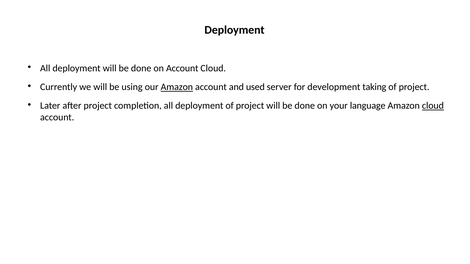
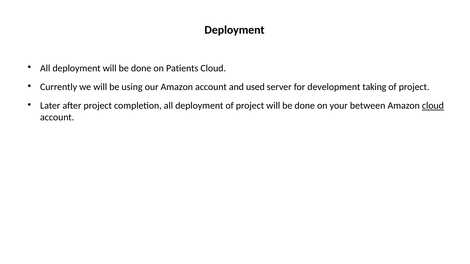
on Account: Account -> Patients (182, 68)
Amazon underline: present -> none (177, 87)
language: language -> between (368, 106)
